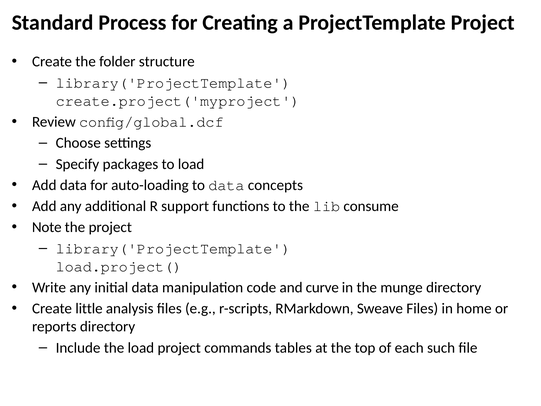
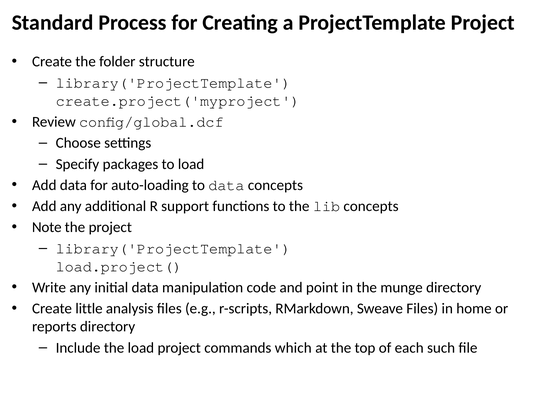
lib consume: consume -> concepts (371, 206)
curve: curve -> point (322, 287)
tables: tables -> which (293, 348)
